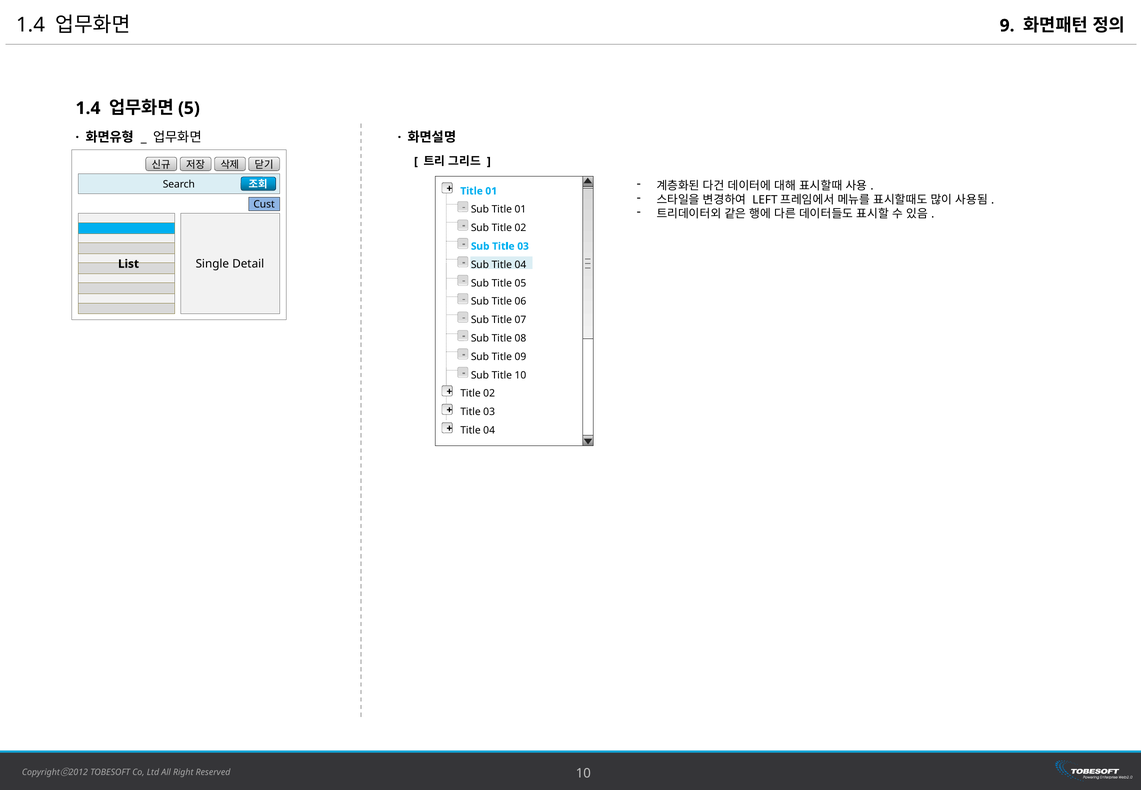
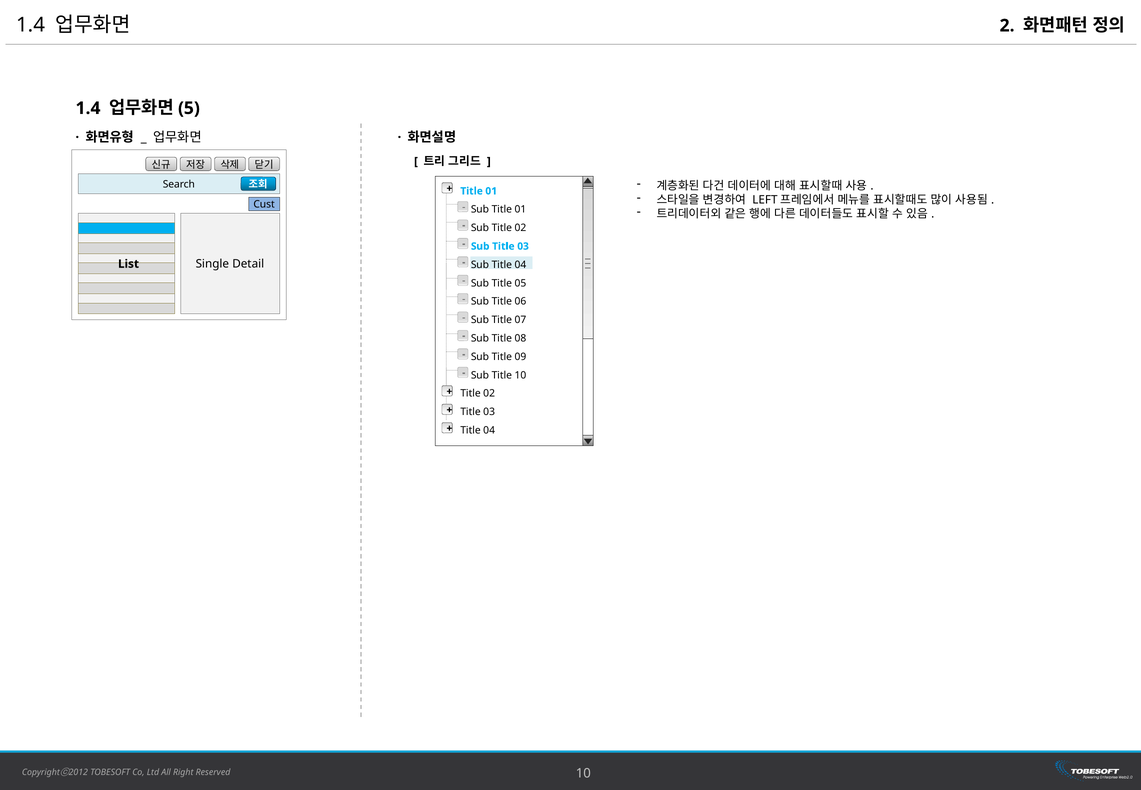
9: 9 -> 2 (1007, 26)
